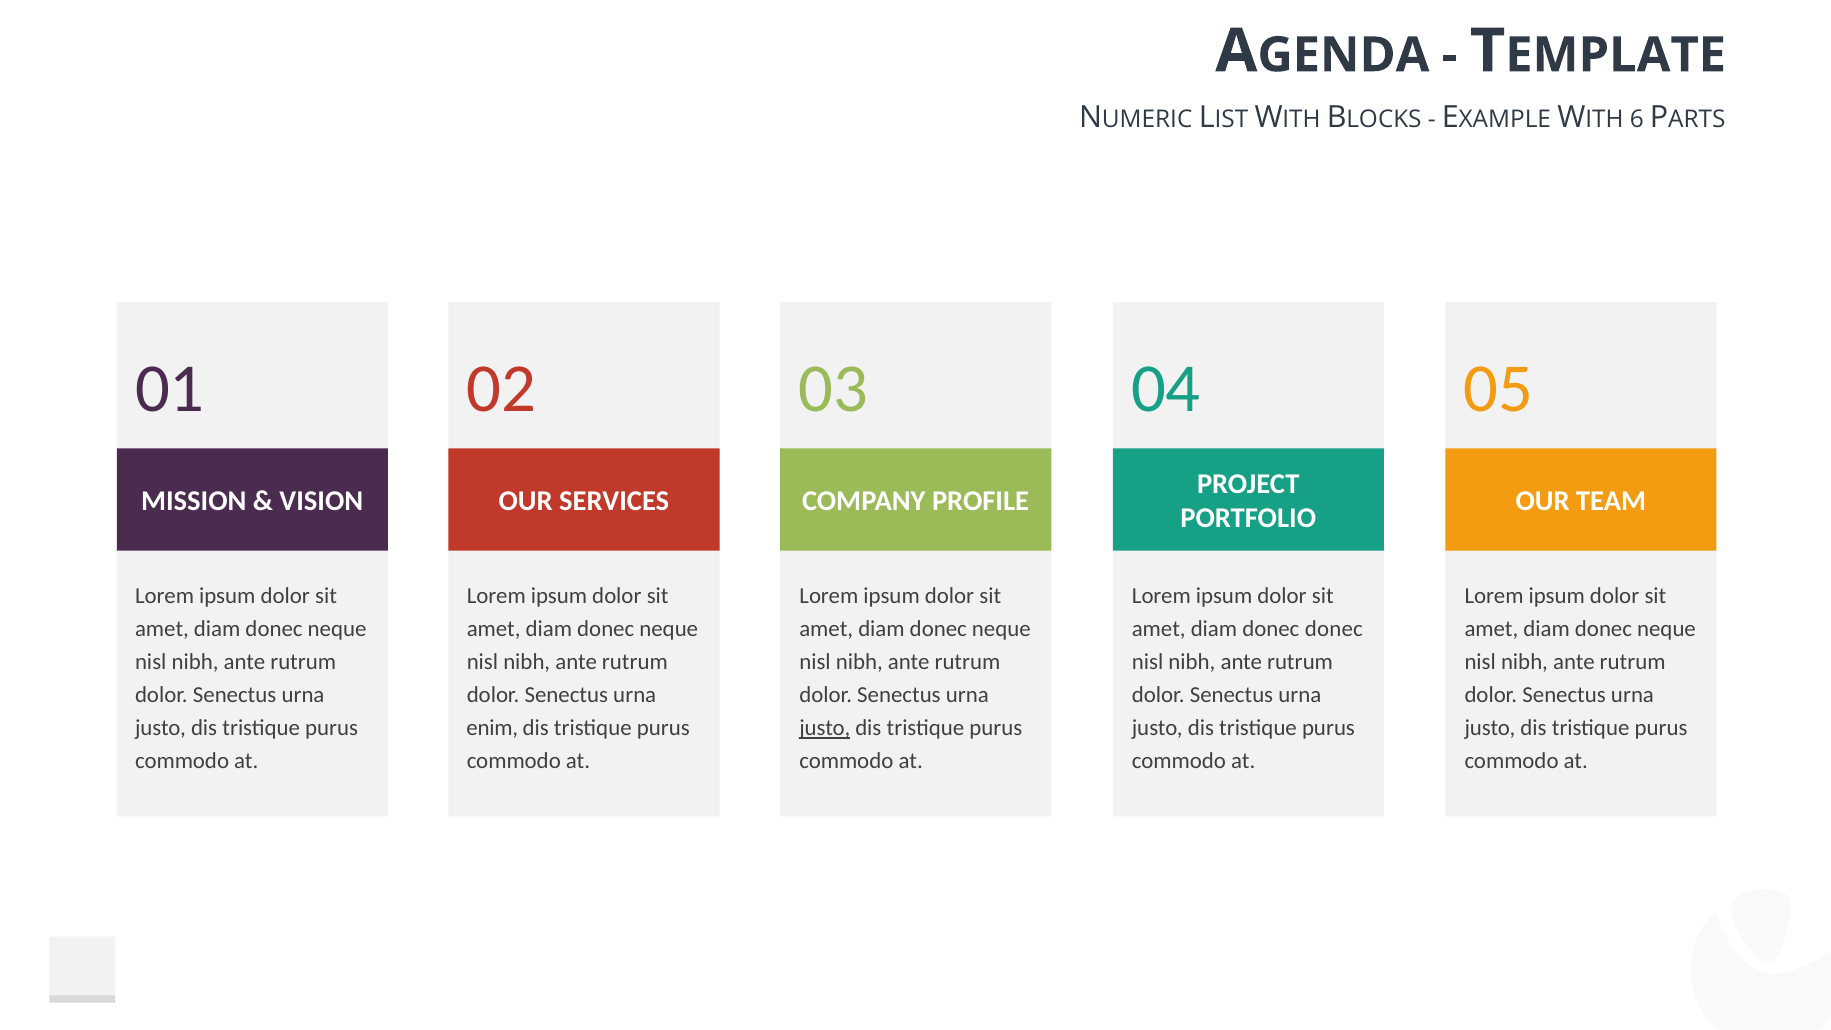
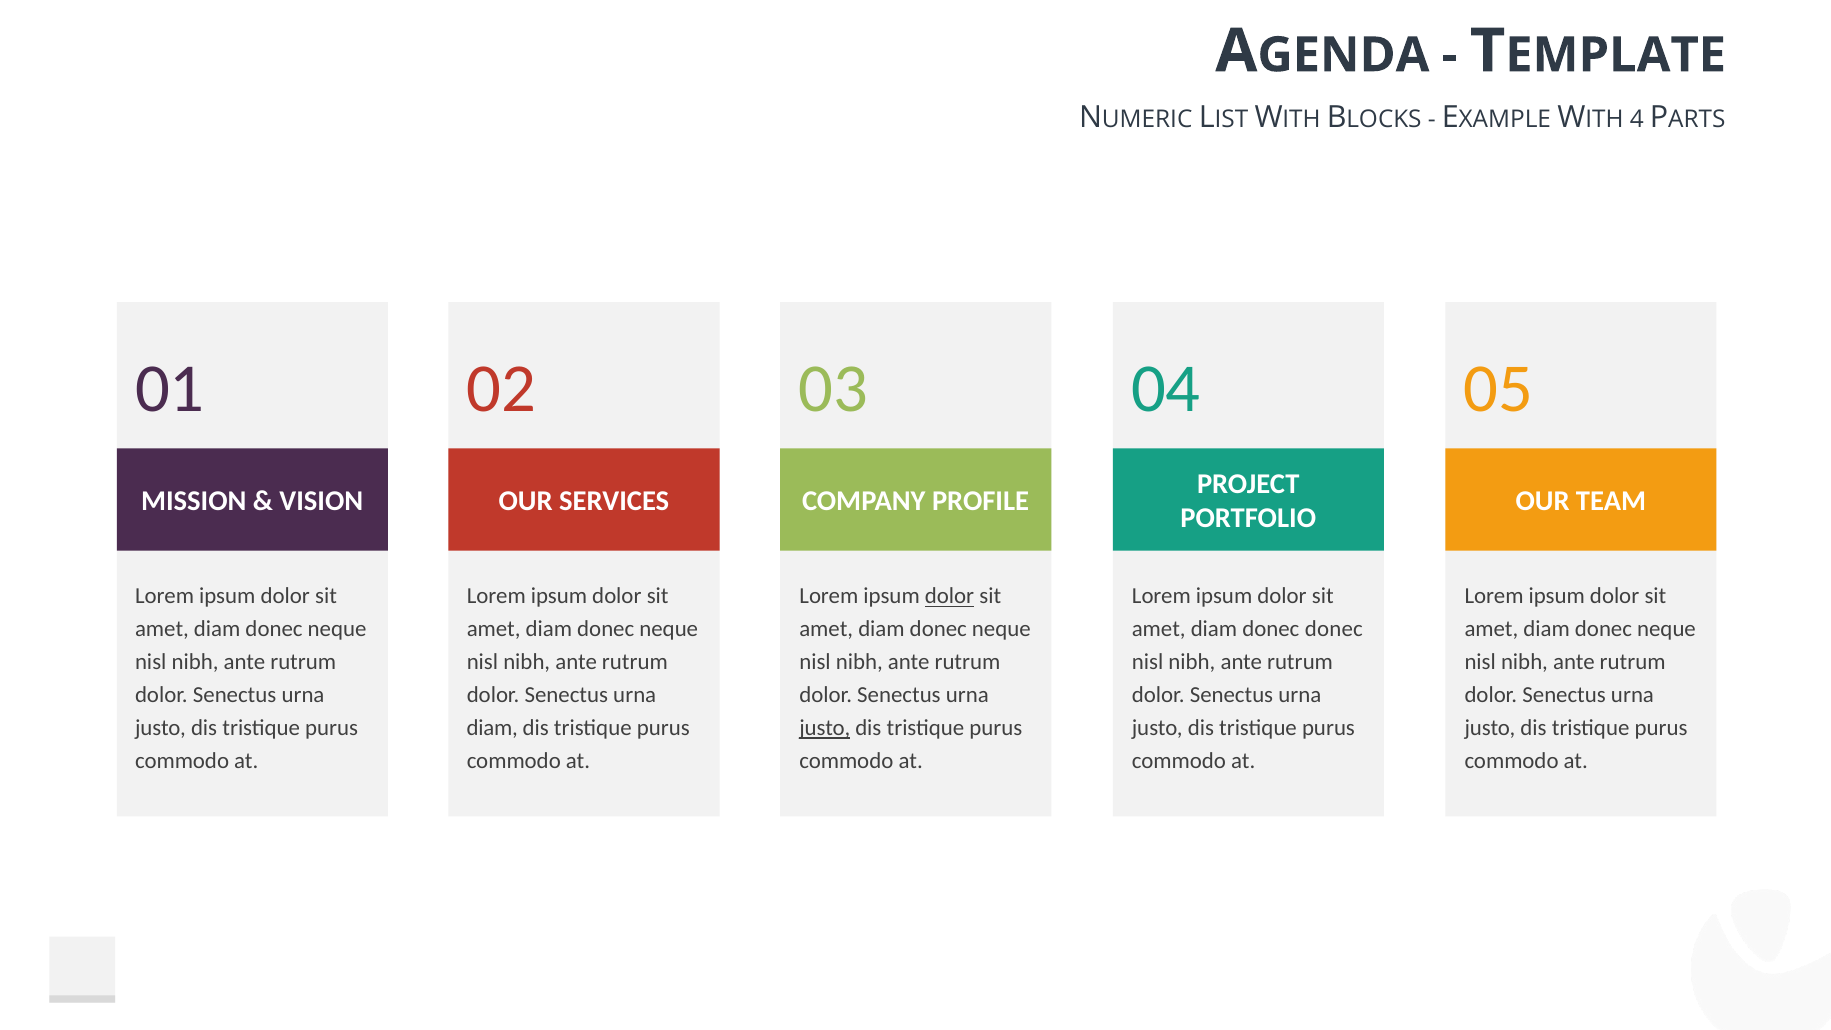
6: 6 -> 4 (1637, 119)
dolor underline: none -> present (949, 596)
enim: enim -> diam (492, 728)
